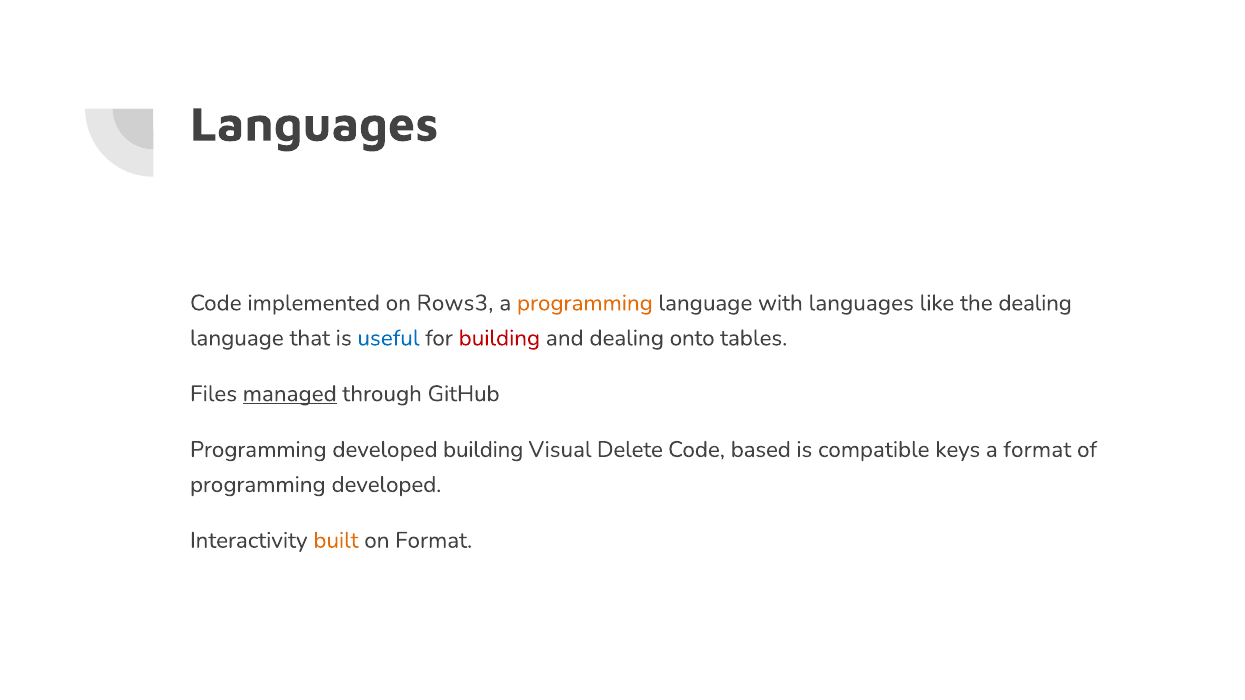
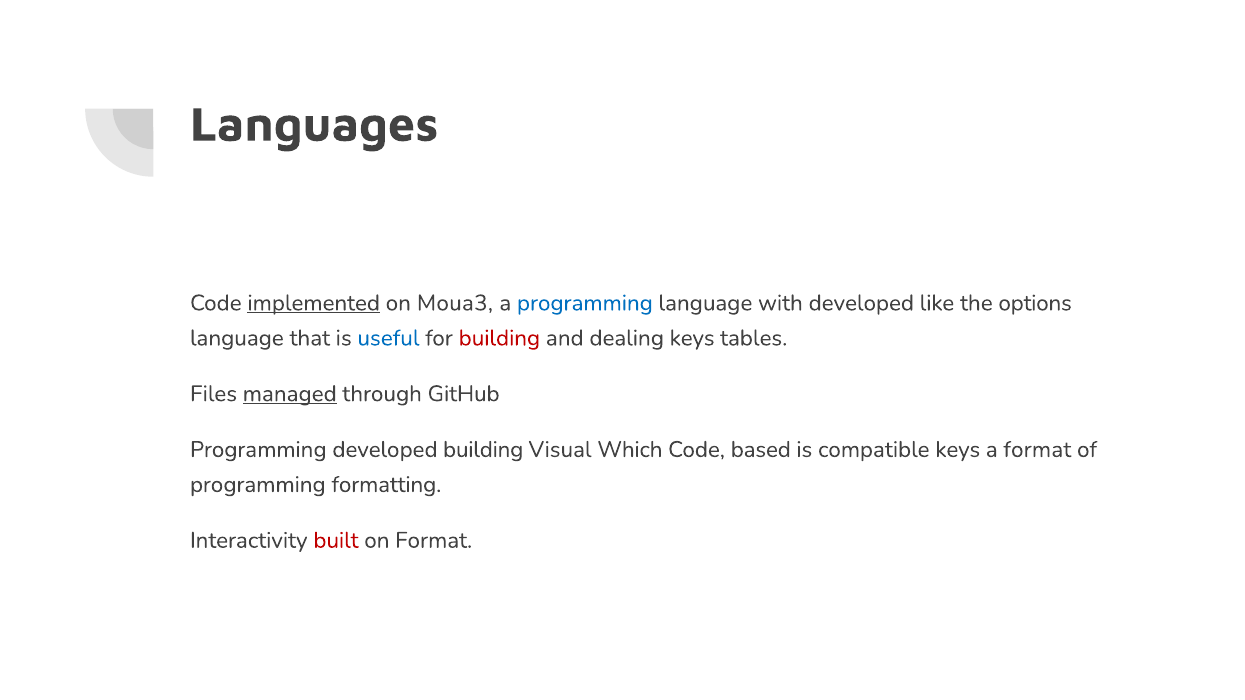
implemented underline: none -> present (314, 303)
Rows3: Rows3 -> Moua3 (455, 303)
programming colour: orange -> blue (585, 303)
with languages: languages -> developed (861, 303)
the dealing: dealing -> options (1035, 303)
dealing onto: onto -> keys (692, 338)
Delete: Delete -> Which (630, 450)
developed: developed -> formatting (386, 485)
built colour: orange -> red (336, 541)
